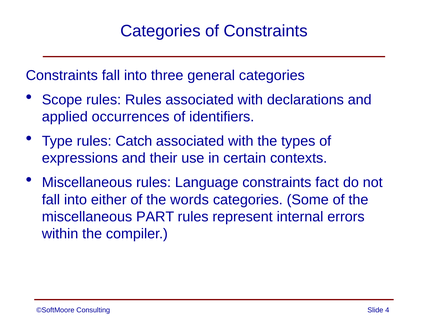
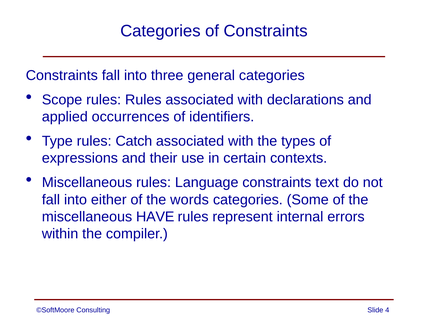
fact: fact -> text (327, 183)
PART: PART -> HAVE (155, 217)
